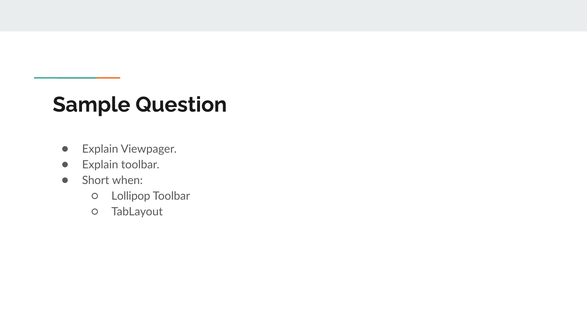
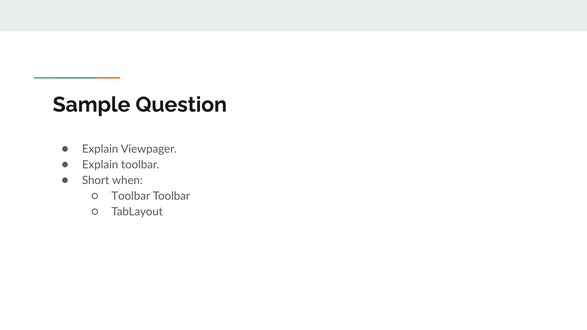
Lollipop: Lollipop -> Toolbar (131, 196)
